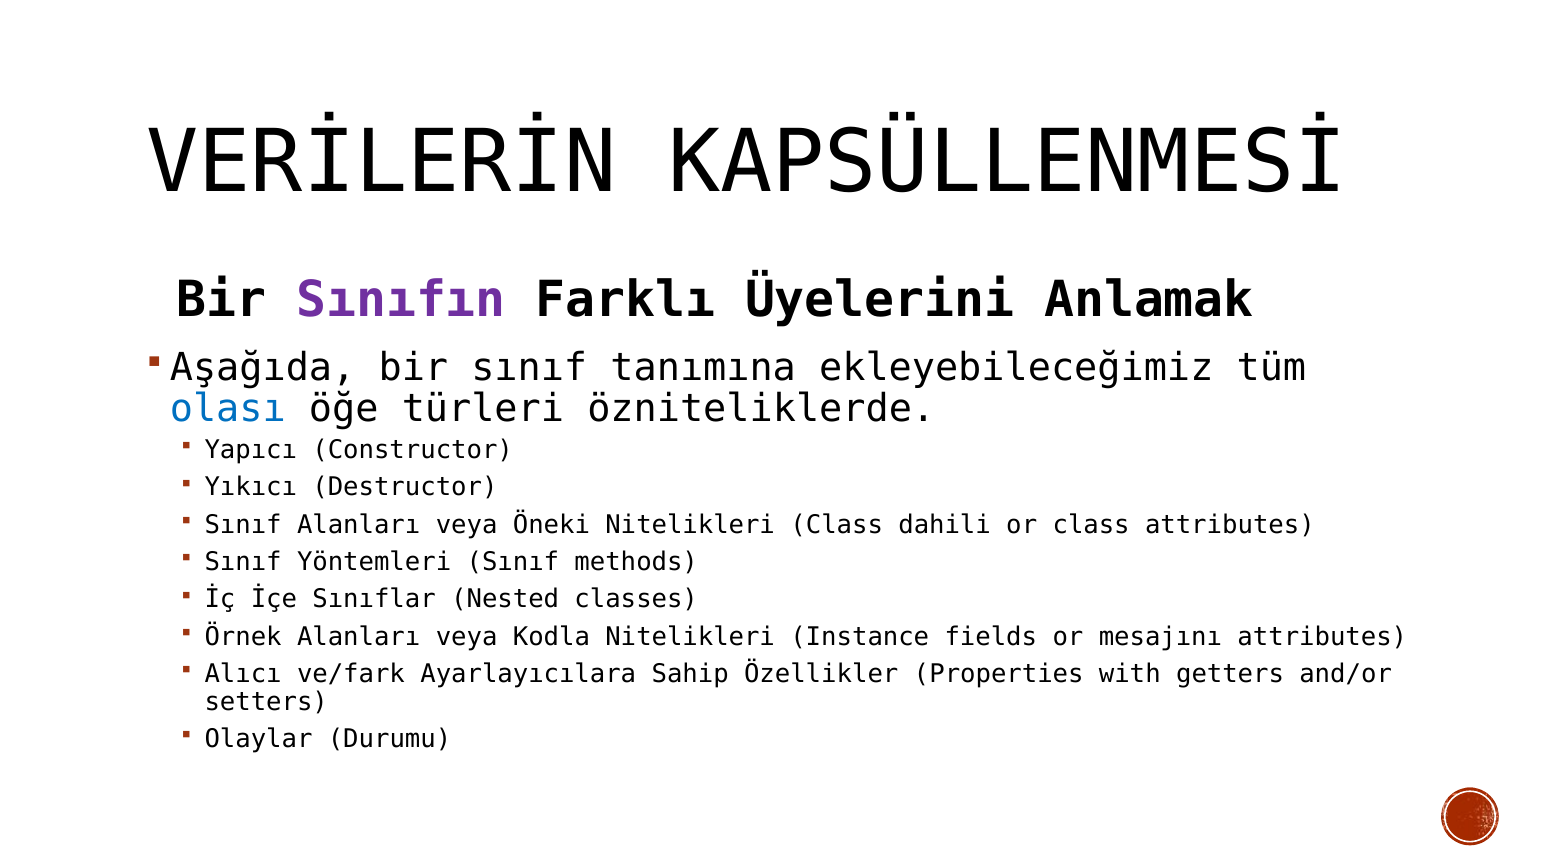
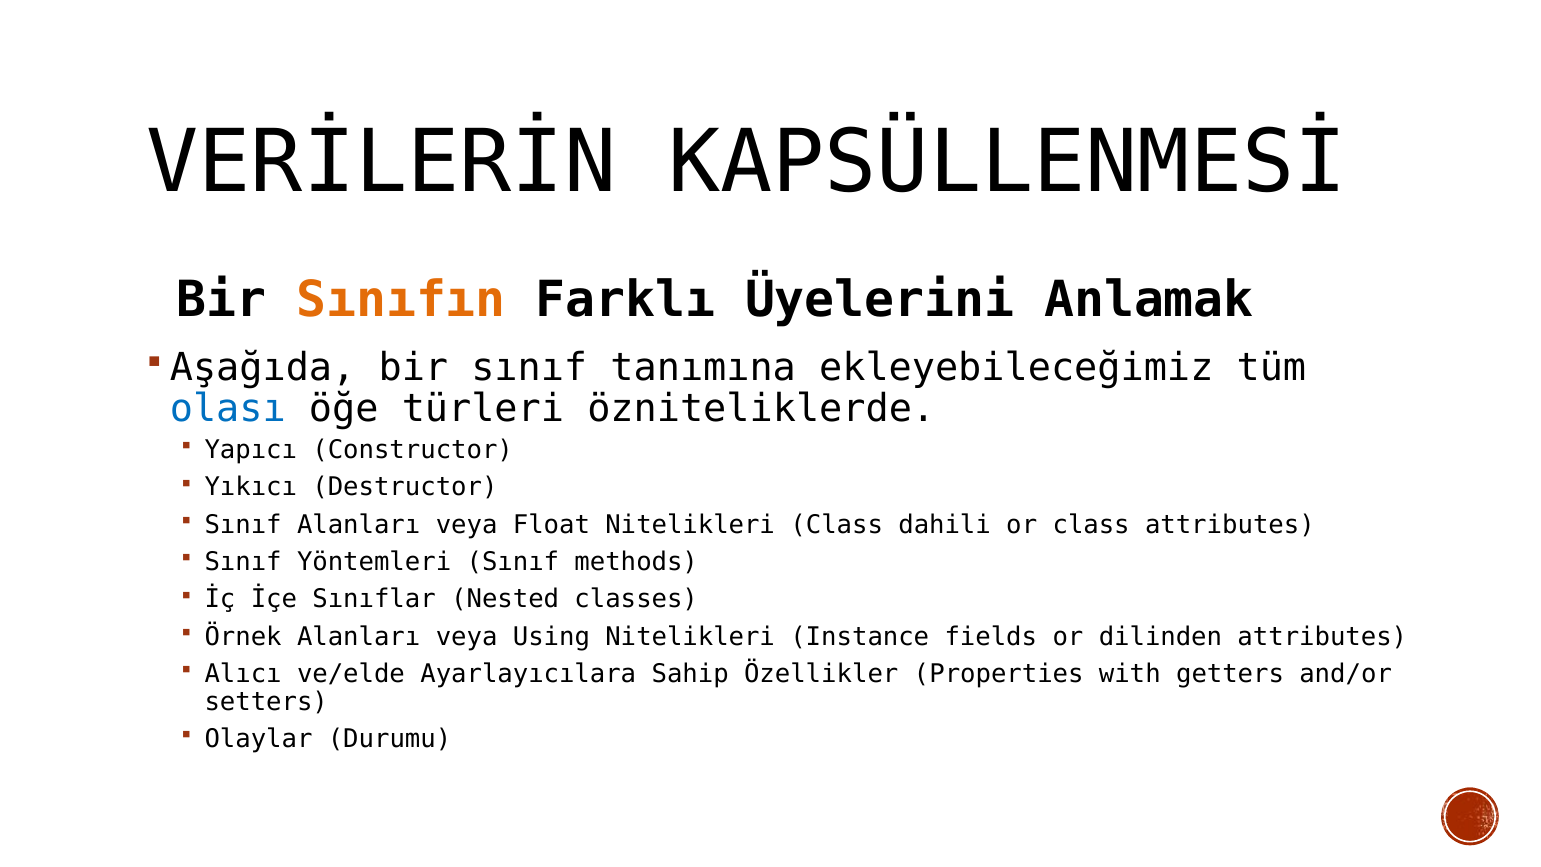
Sınıfın colour: purple -> orange (401, 300)
Öneki: Öneki -> Float (551, 525)
Kodla: Kodla -> Using (551, 637)
mesajını: mesajını -> dilinden (1160, 637)
ve/fark: ve/fark -> ve/elde (351, 674)
